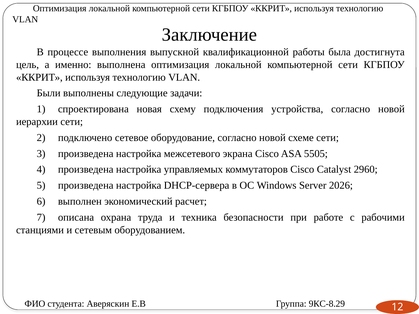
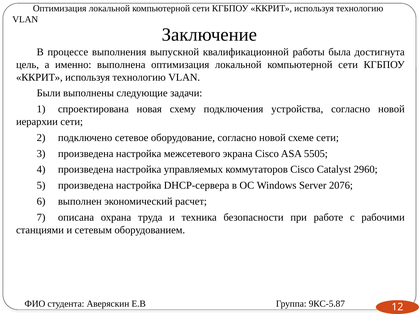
2026: 2026 -> 2076 (341, 186)
9КС-8.29: 9КС-8.29 -> 9КС-5.87 (327, 304)
